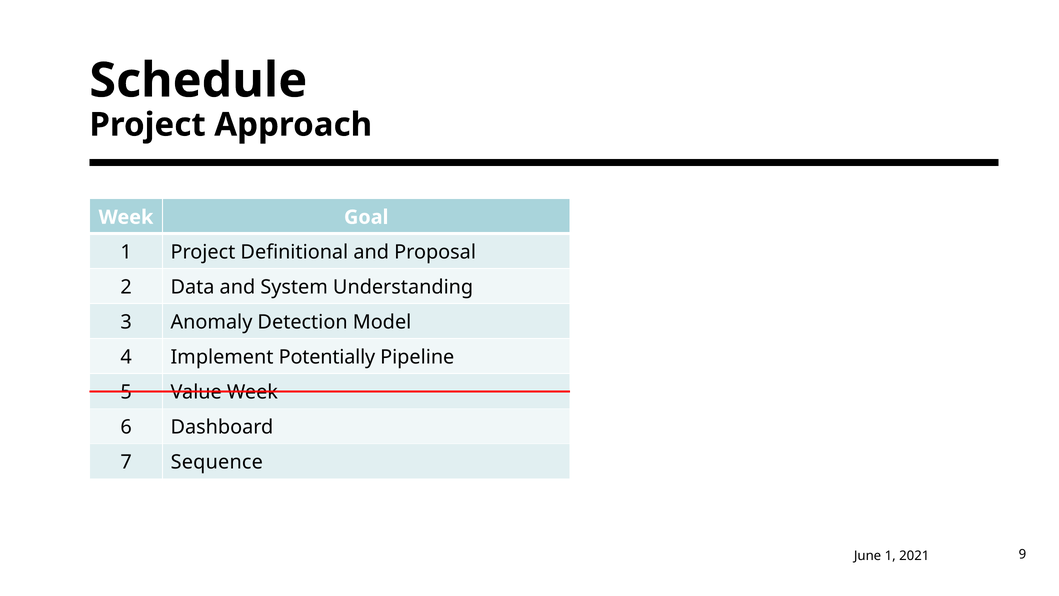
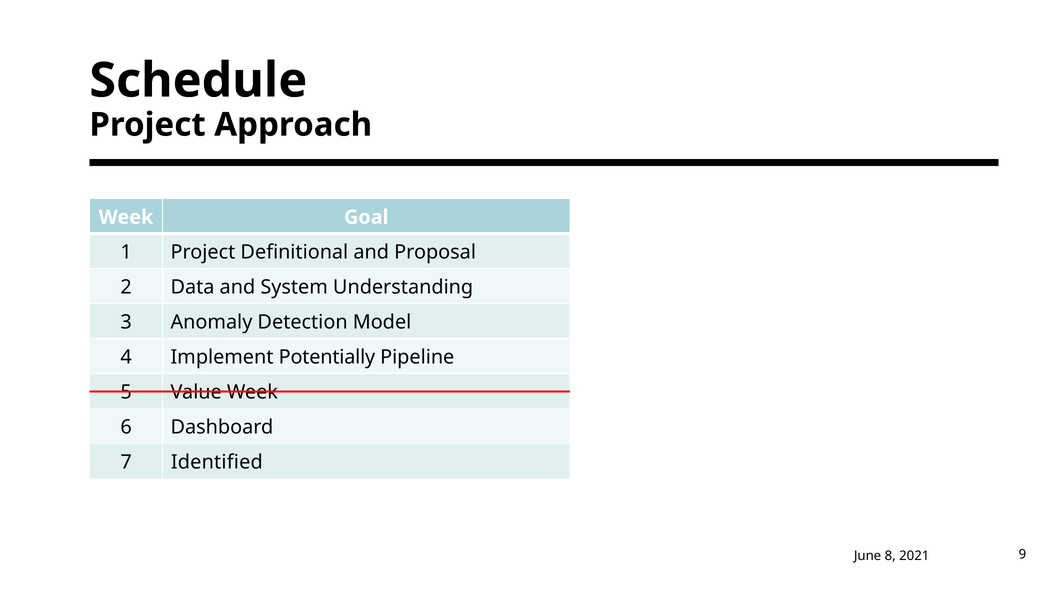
Sequence: Sequence -> Identified (217, 462)
June 1: 1 -> 8 (890, 555)
